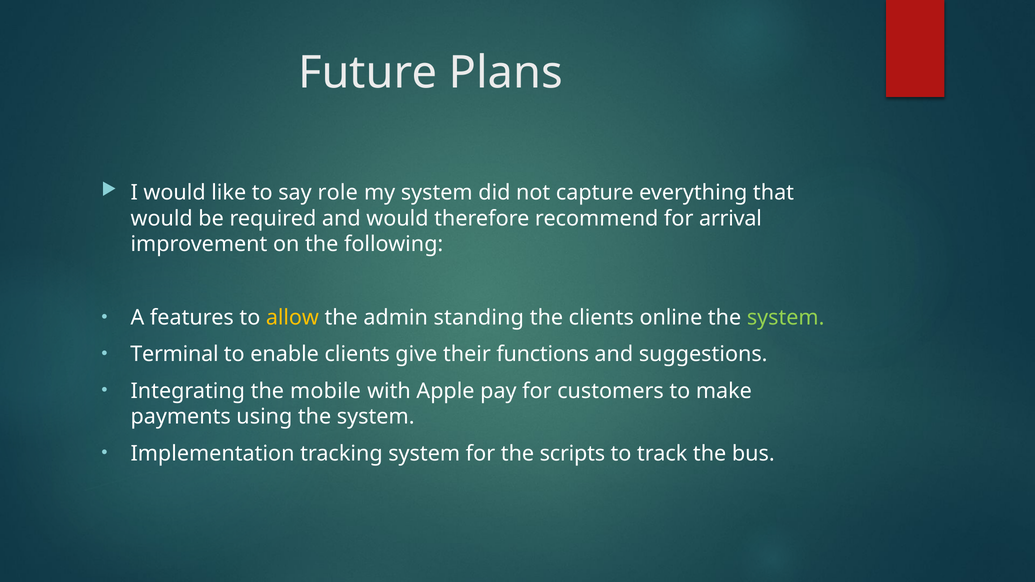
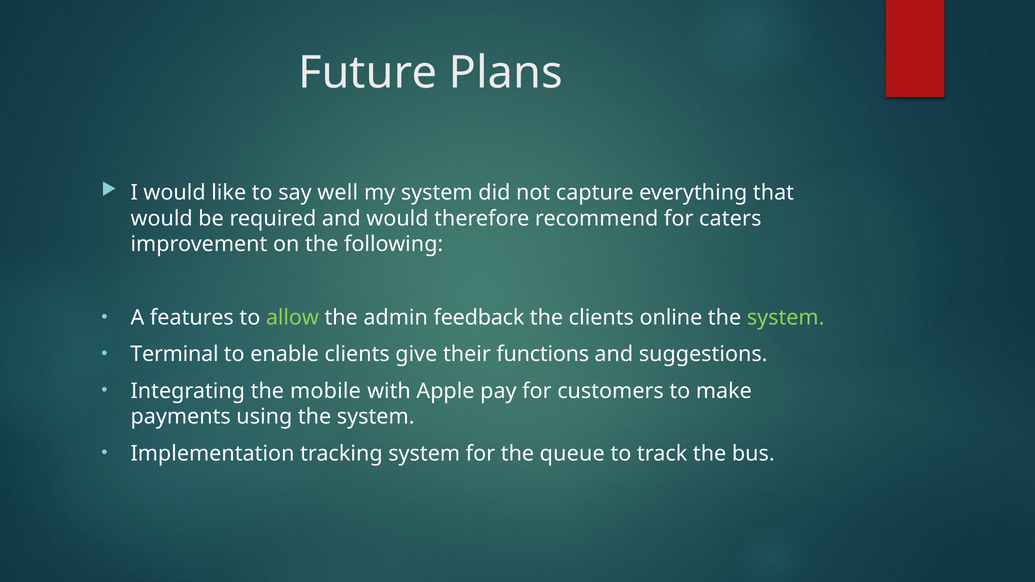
role: role -> well (338, 193)
arrival: arrival -> caters (730, 219)
allow colour: yellow -> light green (292, 318)
standing: standing -> feedback (479, 318)
scripts: scripts -> queue (572, 454)
